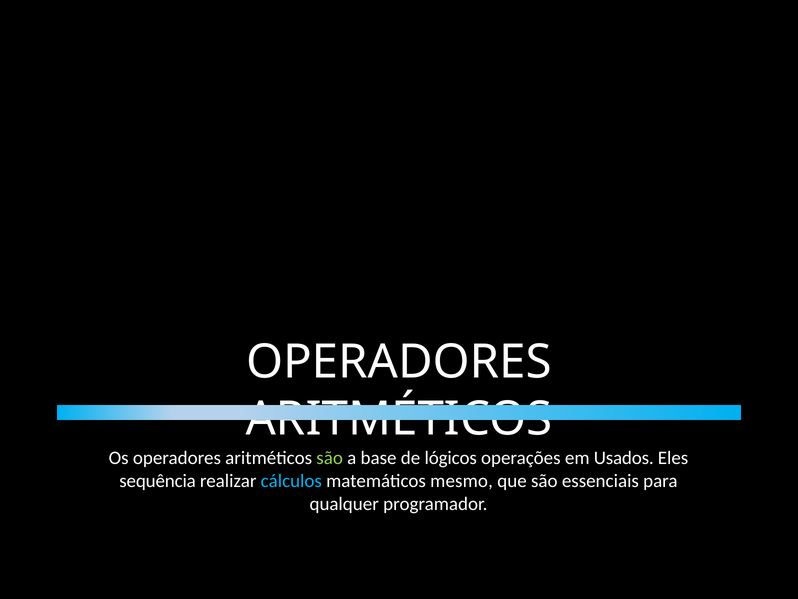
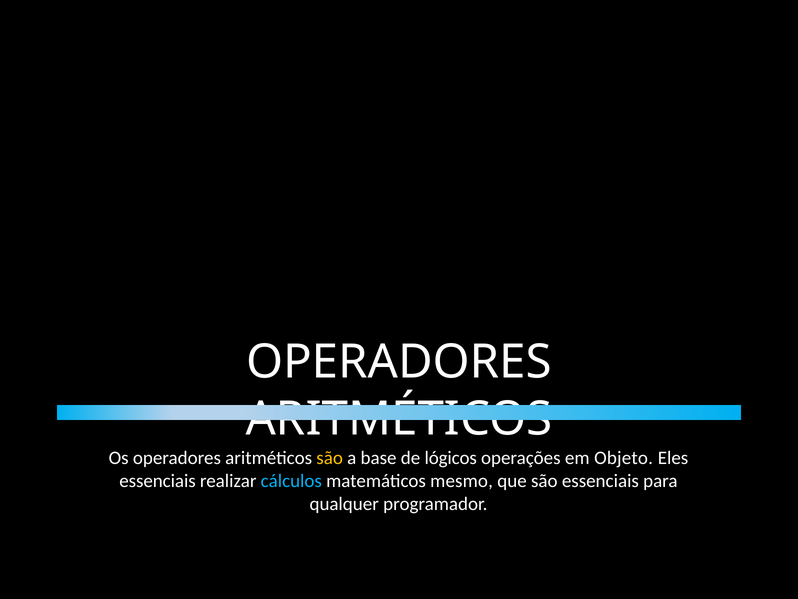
são colour: light green -> yellow (330, 458)
Usados: Usados -> Objeto (624, 458)
sequência: sequência -> essenciais (158, 481)
